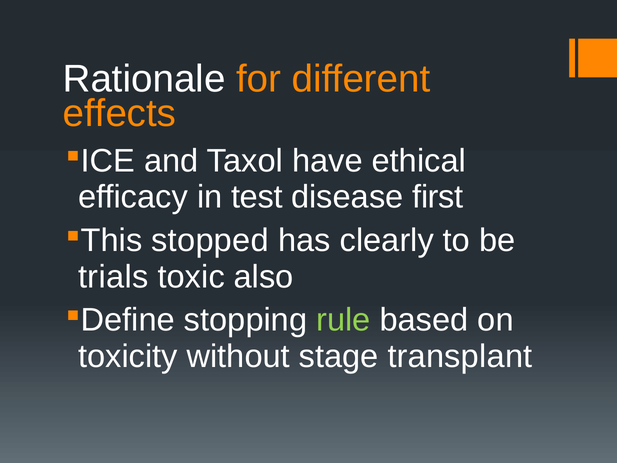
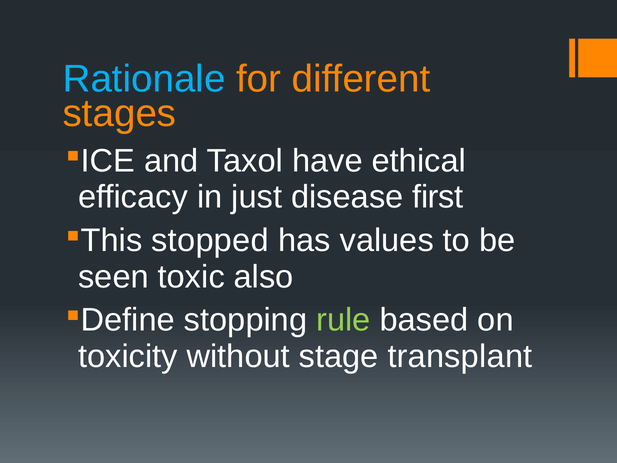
Rationale colour: white -> light blue (144, 79)
effects: effects -> stages (119, 113)
test: test -> just (257, 197)
clearly: clearly -> values (387, 240)
trials: trials -> seen (113, 277)
